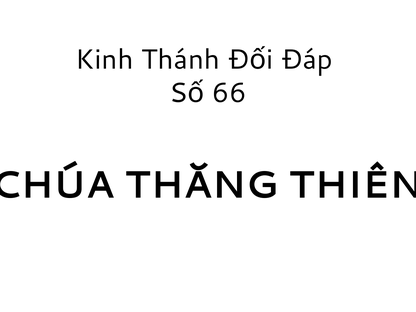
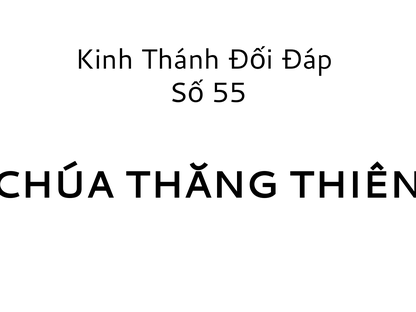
66: 66 -> 55 (229, 93)
